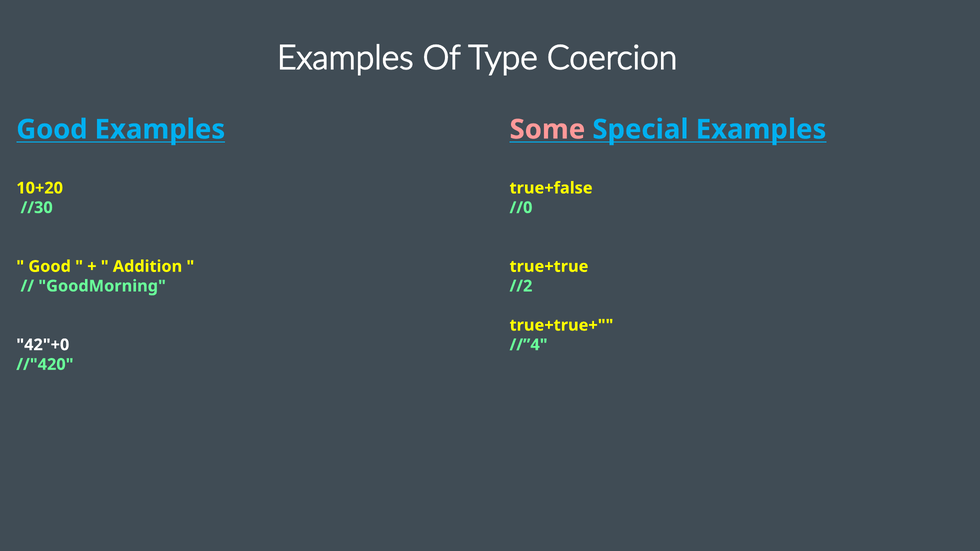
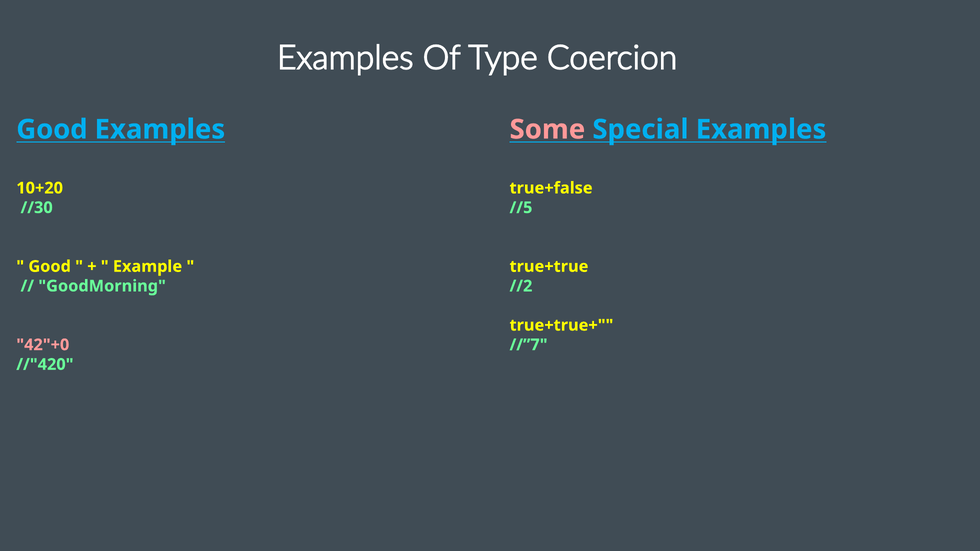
//0: //0 -> //5 (521, 208)
Addition: Addition -> Example (147, 267)
42"+0 colour: white -> pink (43, 345)
//”4: //”4 -> //”7 (529, 345)
